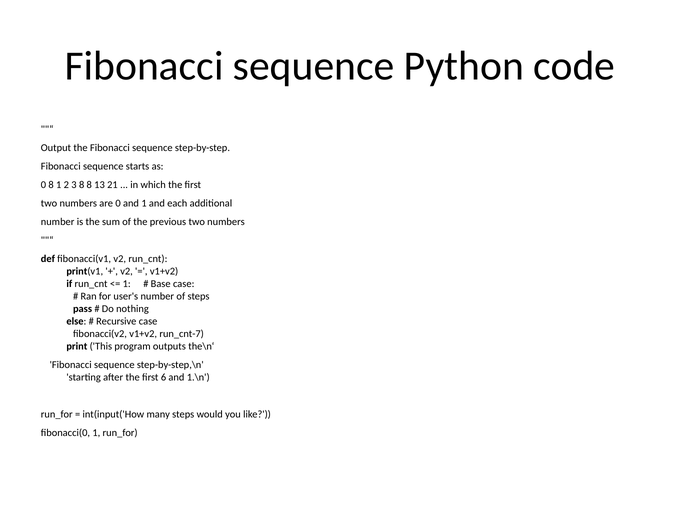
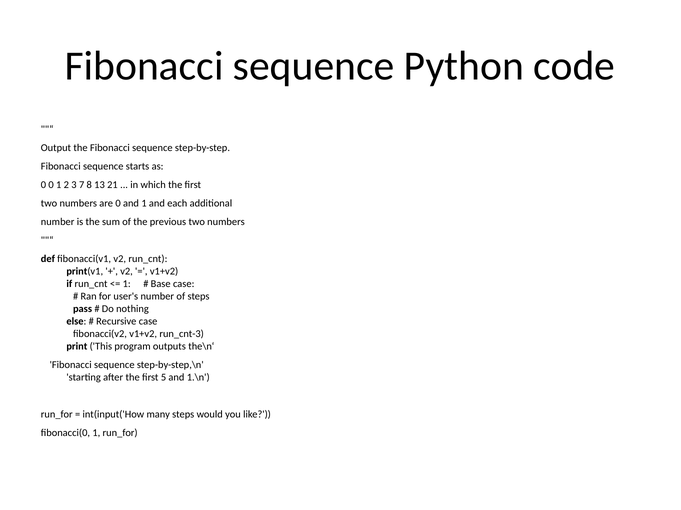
0 8: 8 -> 0 (51, 185)
3 8: 8 -> 7 (82, 185)
run_cnt-7: run_cnt-7 -> run_cnt-3 (182, 334)
6: 6 -> 5 (164, 378)
